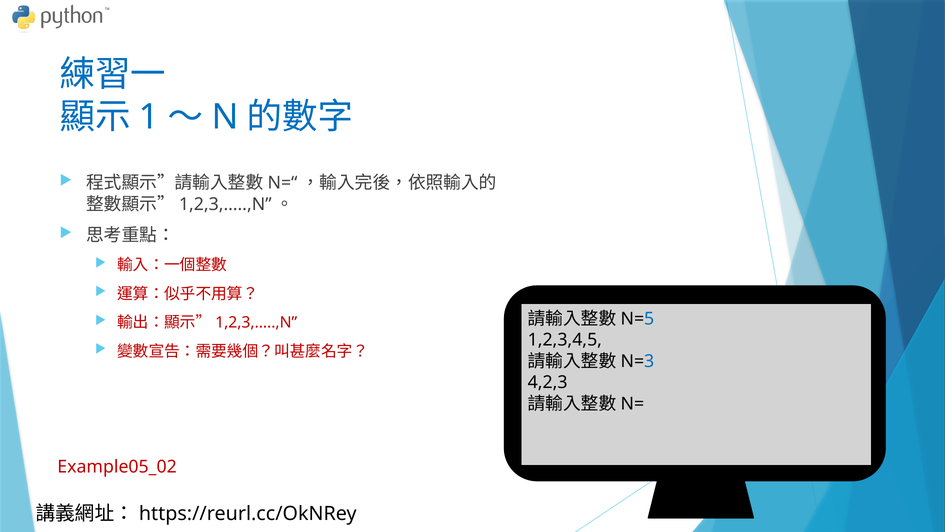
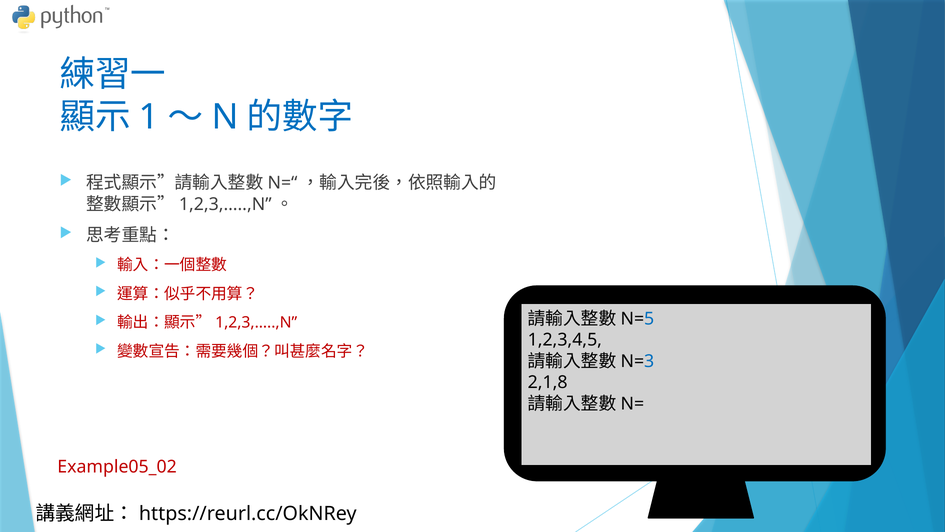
4,2,3: 4,2,3 -> 2,1,8 (548, 382)
